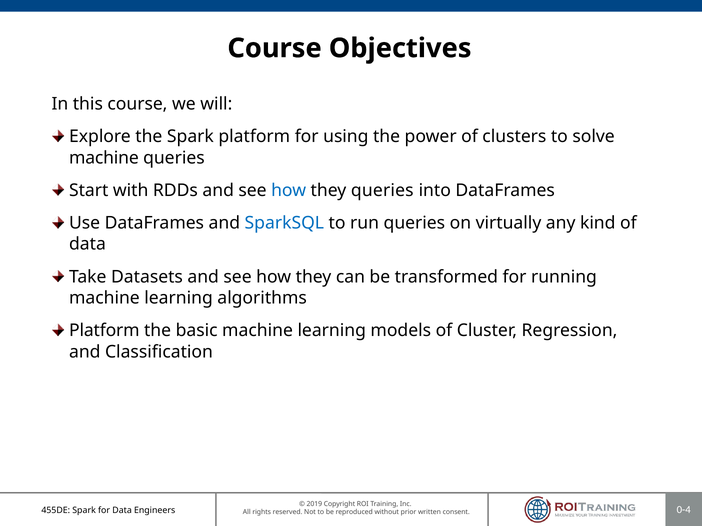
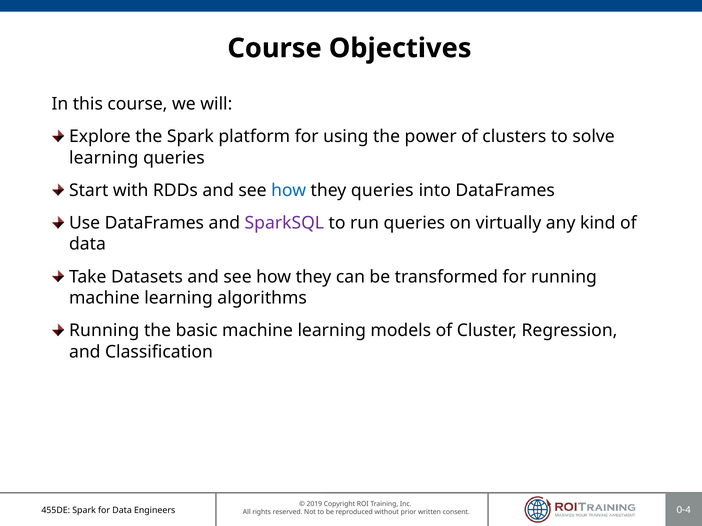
machine: machine -> learning (104, 158)
SparkSQL colour: blue -> purple (284, 223)
Platform: Platform -> Running (104, 331)
